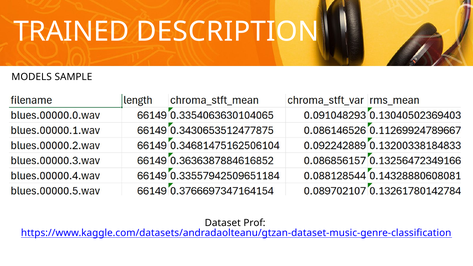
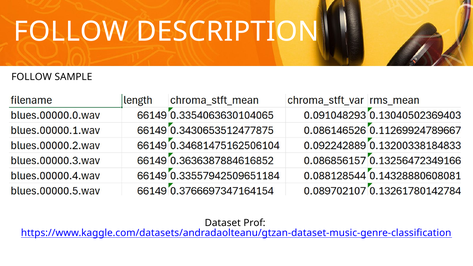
TRAINED: TRAINED -> FOLLOW (71, 31)
MODELS: MODELS -> FOLLOW (32, 77)
